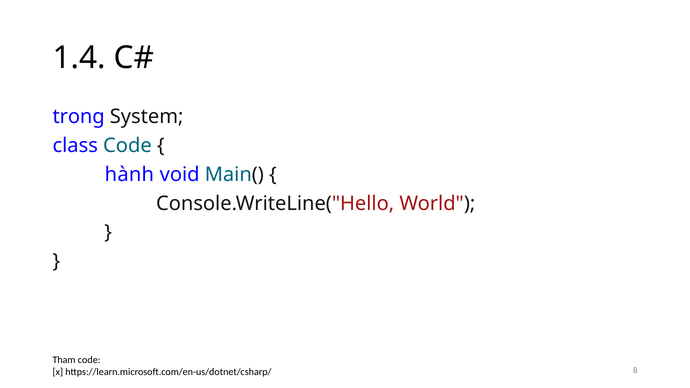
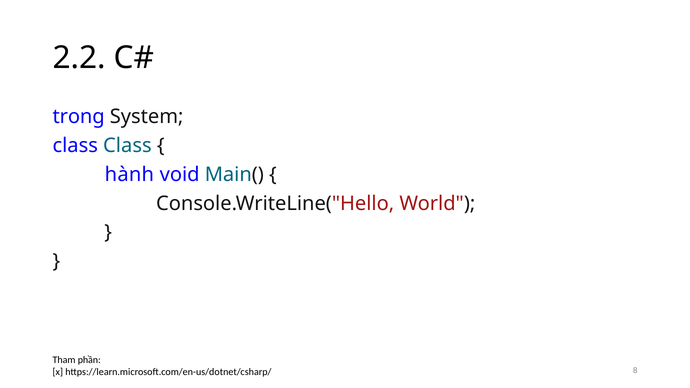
1.4: 1.4 -> 2.2 (79, 58)
class Code: Code -> Class (127, 146)
Tham code: code -> phần (89, 360)
